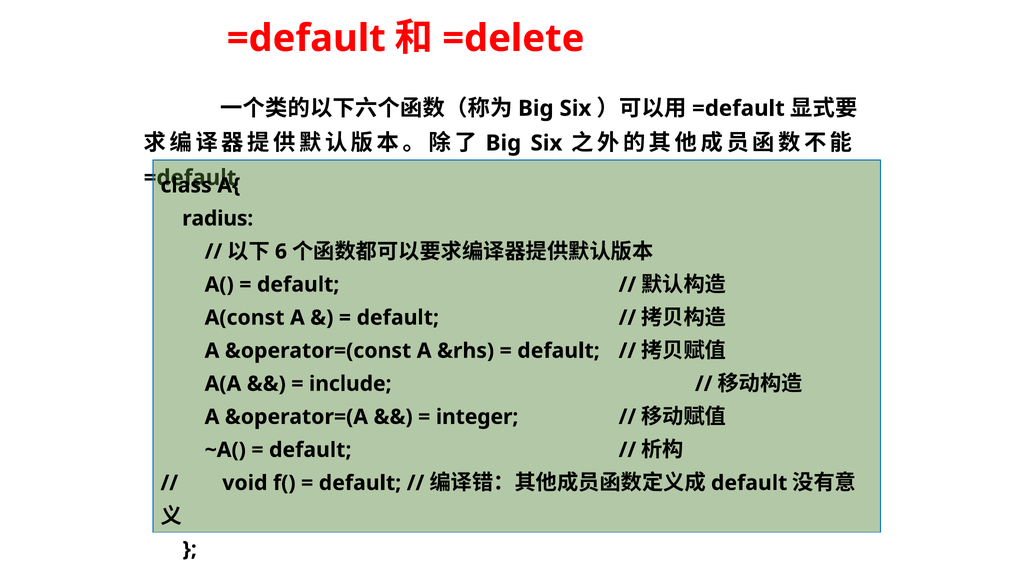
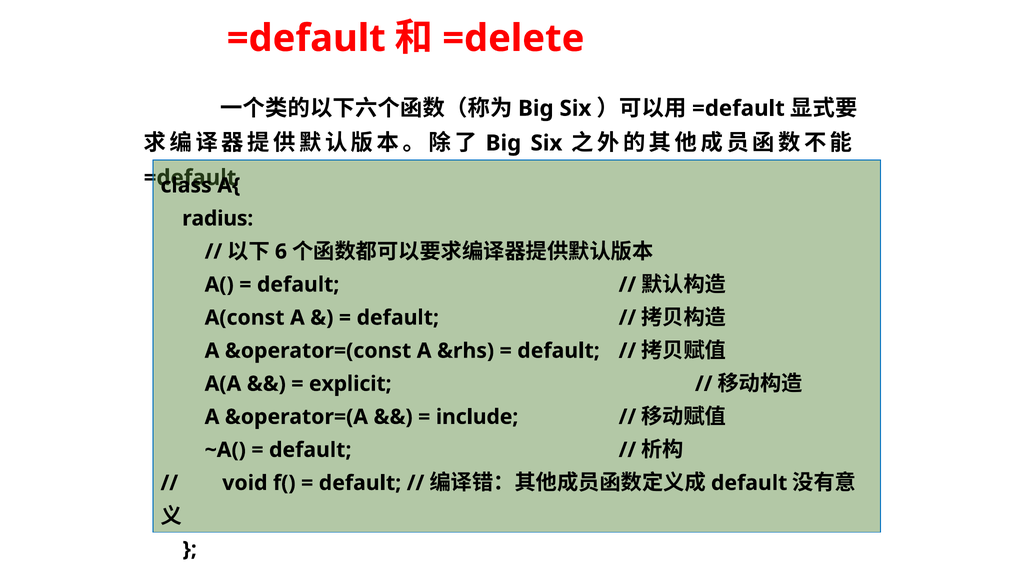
include: include -> explicit (350, 384)
integer: integer -> include (477, 417)
